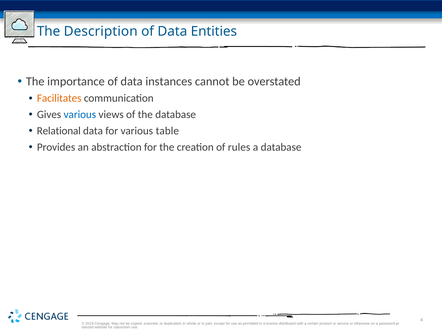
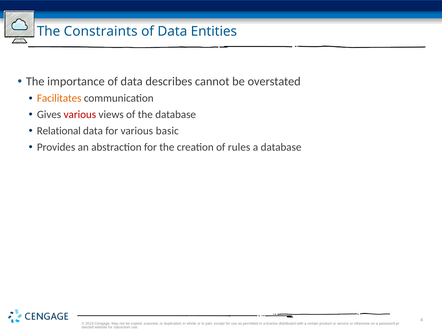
Description: Description -> Constraints (101, 32)
instances: instances -> describes (169, 82)
various colour: blue -> red (80, 115)
table: table -> basic (167, 131)
